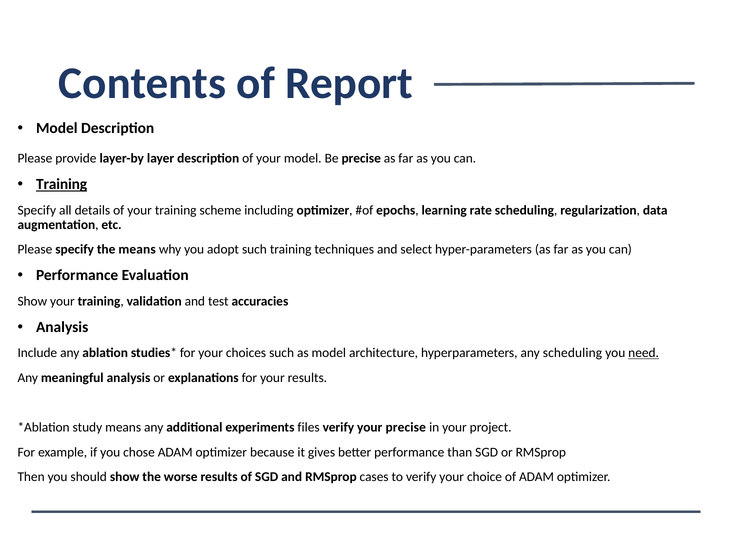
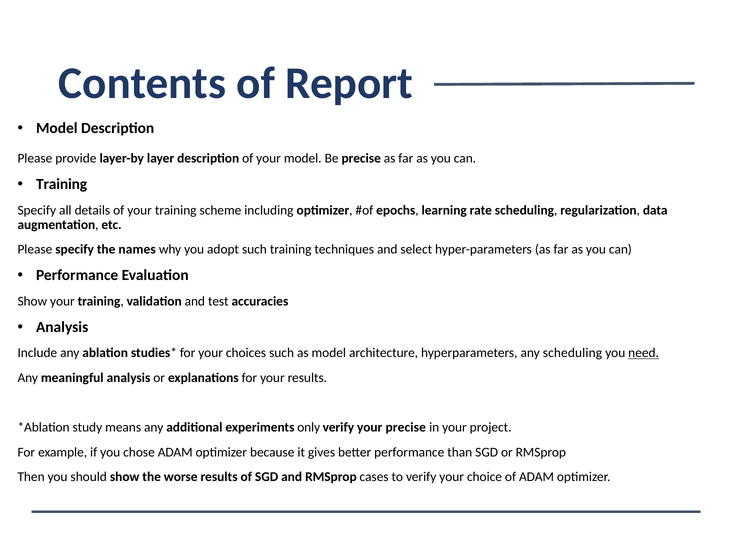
Training underline: present -> none (62, 184)
the means: means -> names (137, 249)
files: files -> only (309, 427)
